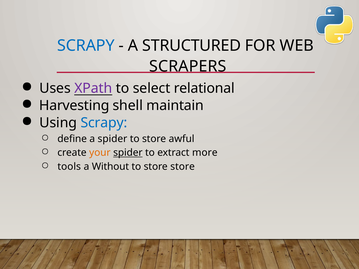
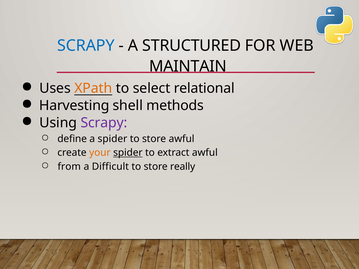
SCRAPERS: SCRAPERS -> MAINTAIN (188, 66)
XPath colour: purple -> orange (93, 88)
maintain: maintain -> methods (175, 106)
Scrapy colour: blue -> purple (104, 123)
extract more: more -> awful (205, 153)
tools: tools -> from (69, 167)
Without: Without -> Difficult (110, 167)
store store: store -> really (183, 167)
